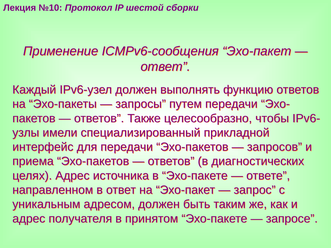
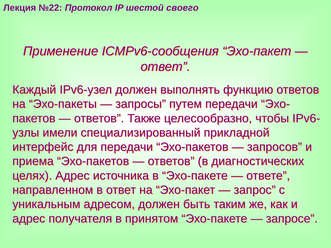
№10: №10 -> №22 (50, 8)
сборки: сборки -> своего (182, 8)
